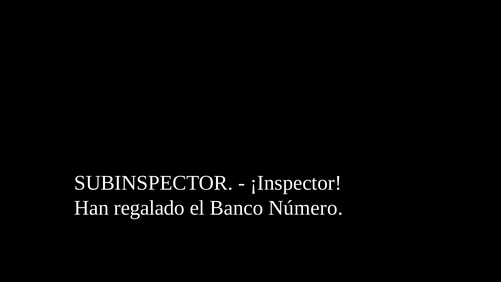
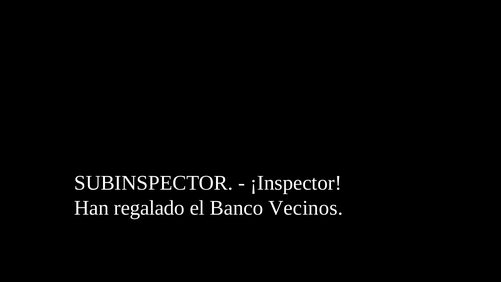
Número: Número -> Vecinos (306, 208)
